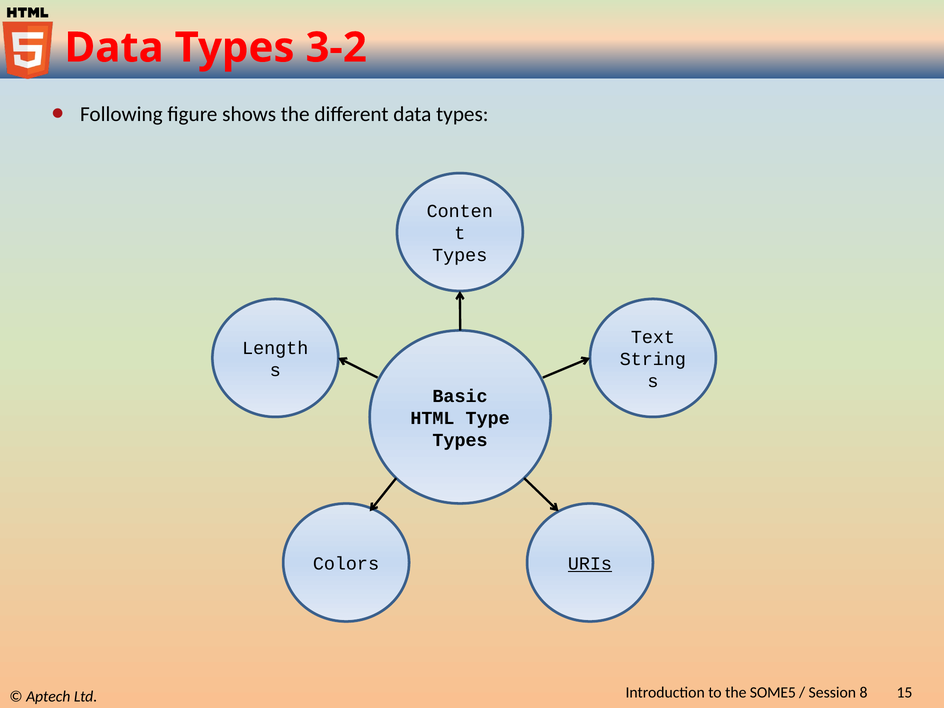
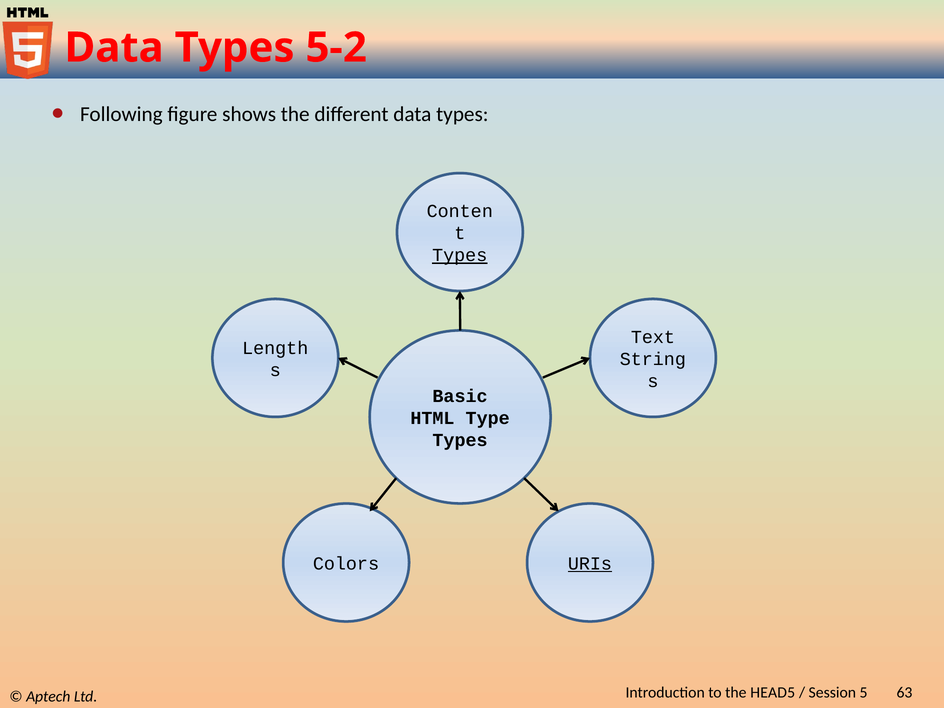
3-2: 3-2 -> 5-2 (336, 48)
Types underline: none -> present (460, 255)
SOME5: SOME5 -> HEAD5 (773, 693)
8: 8 -> 5 (864, 693)
15: 15 -> 63 (904, 692)
